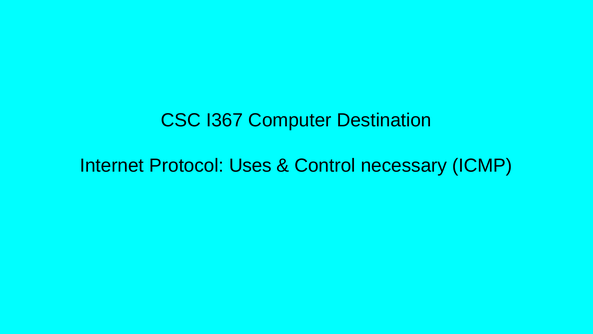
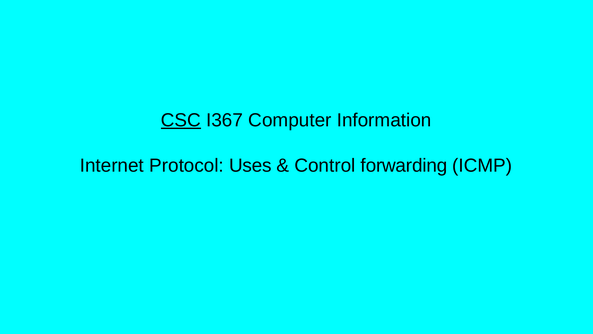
CSC underline: none -> present (181, 120)
Destination: Destination -> Information (384, 120)
necessary: necessary -> forwarding (404, 165)
